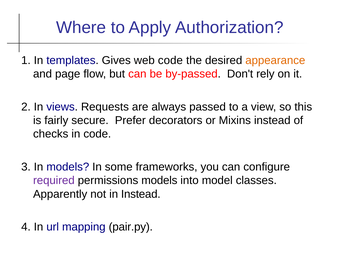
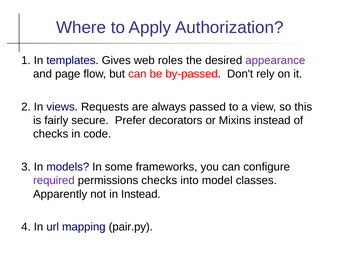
web code: code -> roles (170, 60)
appearance colour: orange -> purple (275, 60)
permissions models: models -> checks (159, 180)
